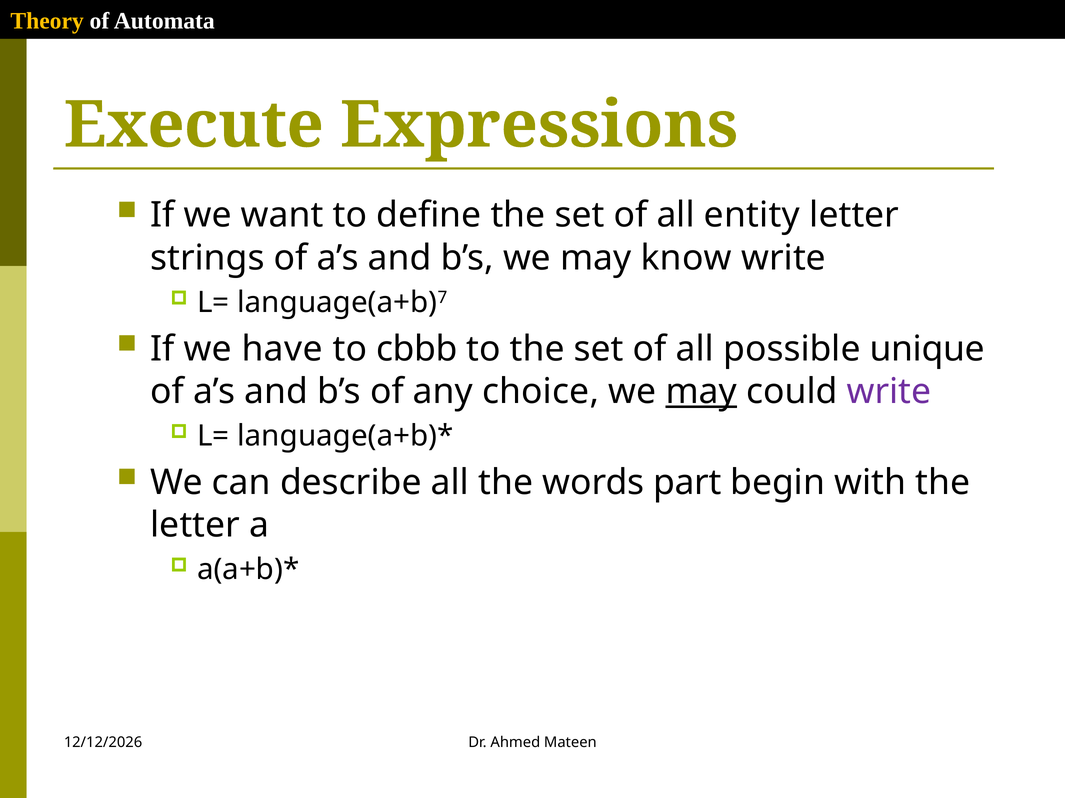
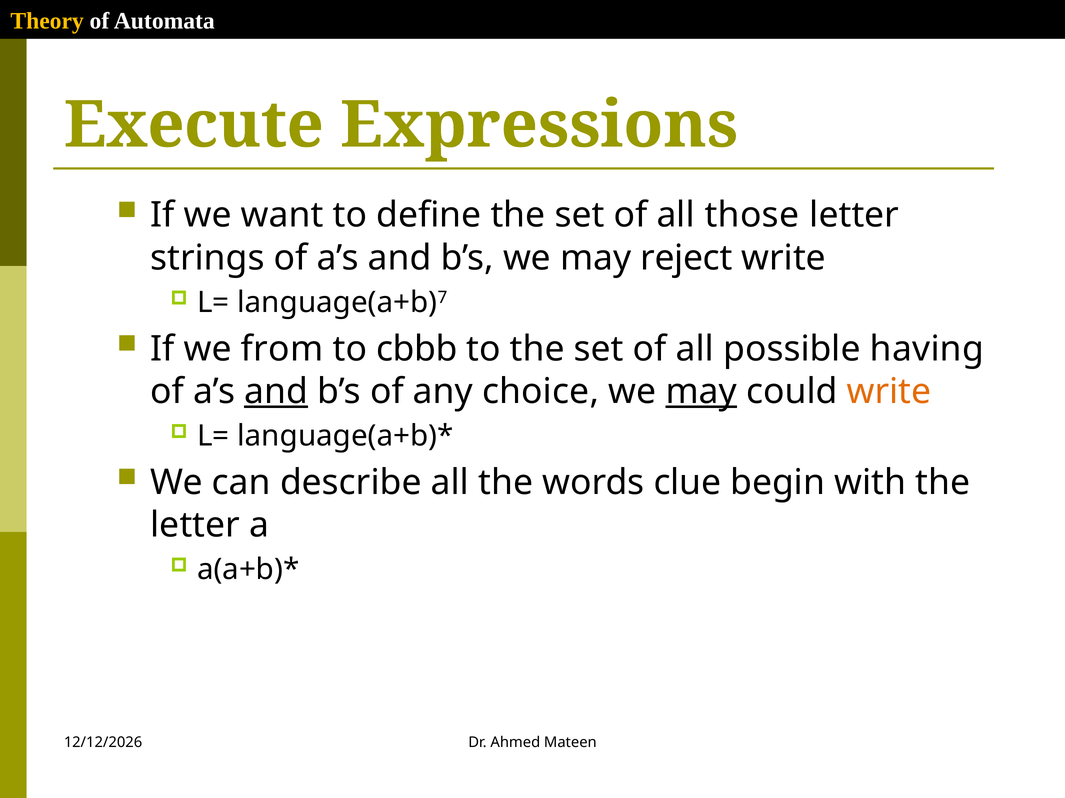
entity: entity -> those (752, 215)
know: know -> reject (686, 258)
have: have -> from (282, 349)
unique: unique -> having (927, 349)
and underline: none -> present (276, 392)
write colour: purple -> orange (889, 392)
part: part -> clue (687, 483)
